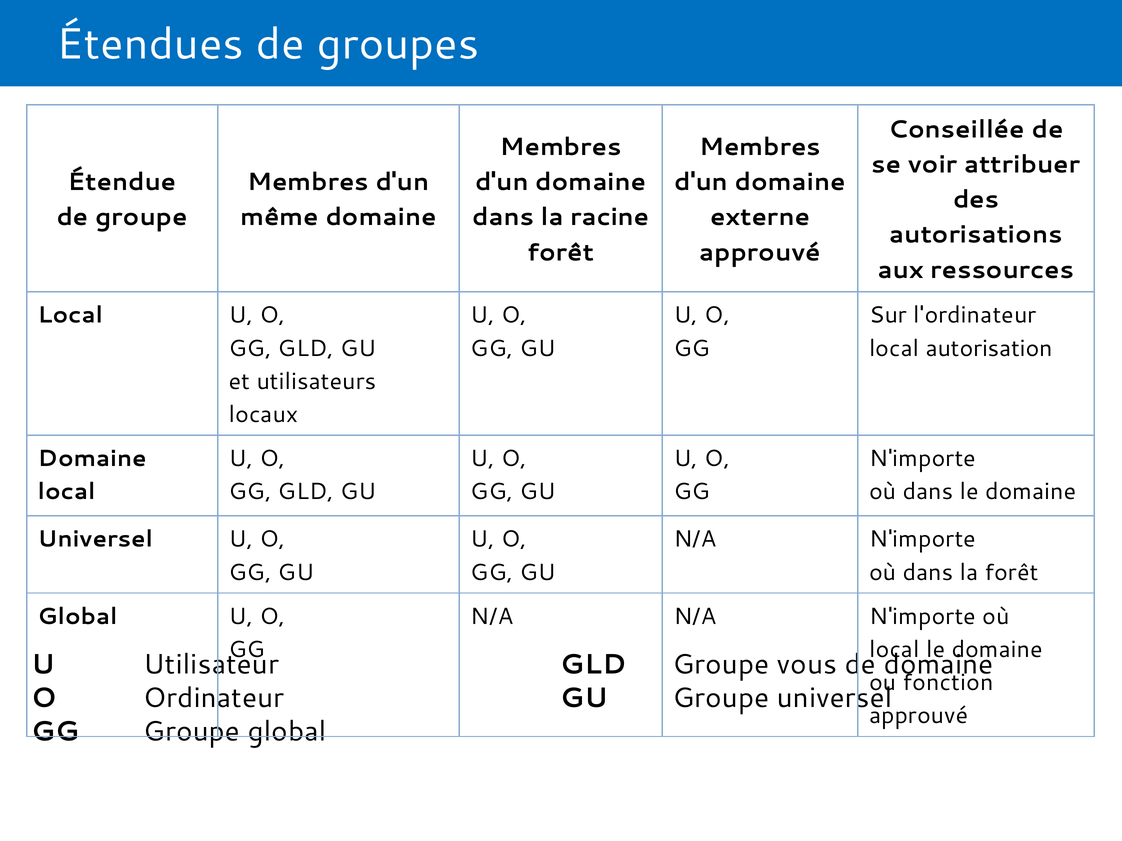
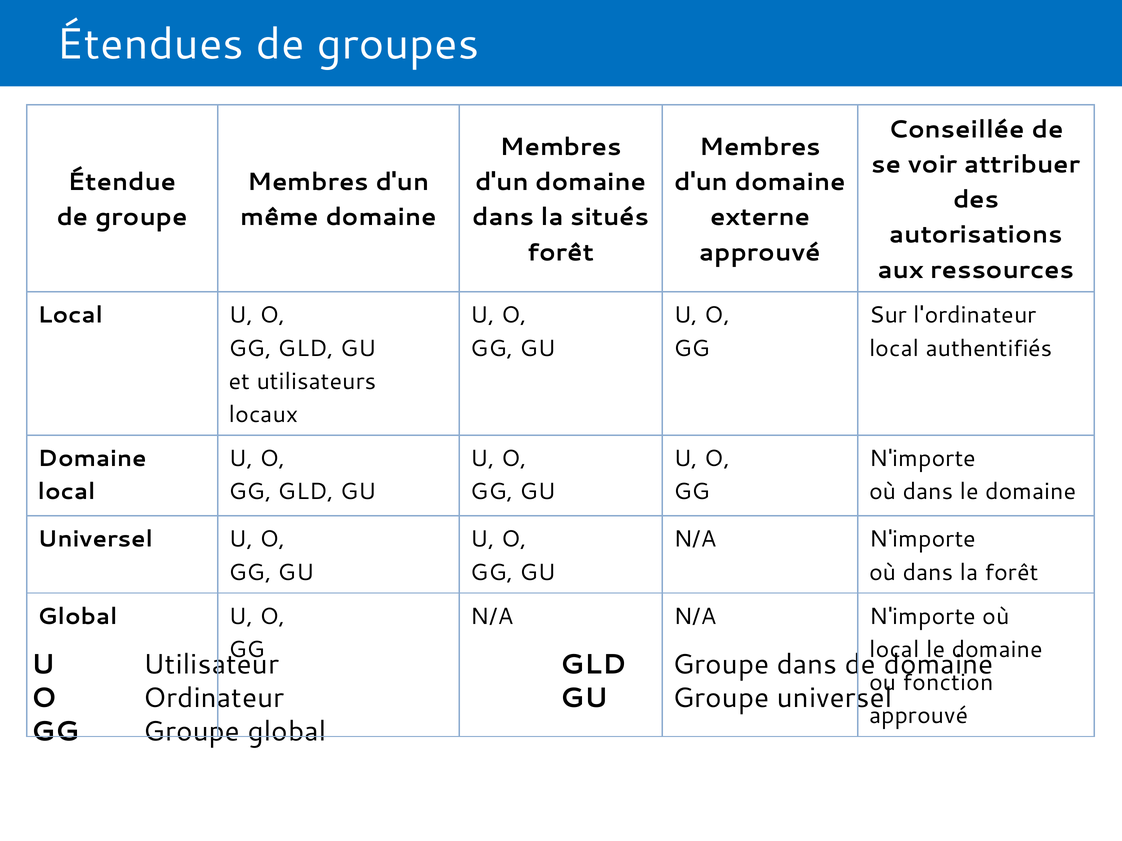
racine: racine -> situés (610, 217)
autorisation: autorisation -> authentifiés (989, 349)
Groupe vous: vous -> dans (807, 665)
